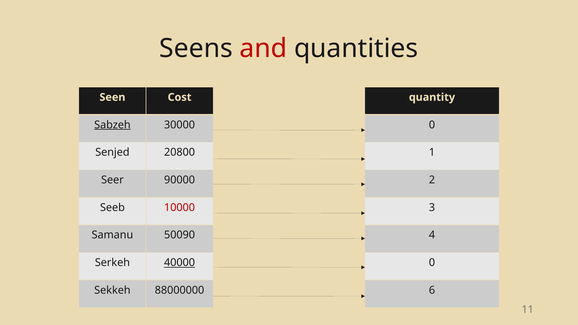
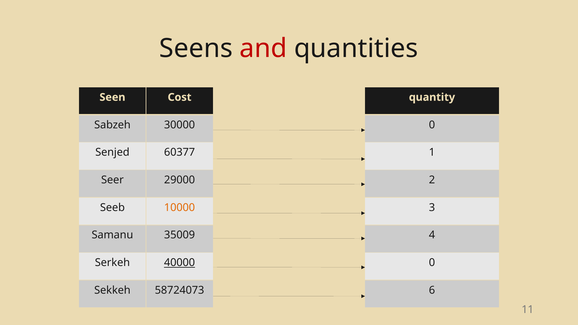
Sabzeh underline: present -> none (112, 125)
20800: 20800 -> 60377 (180, 152)
90000: 90000 -> 29000 (180, 180)
10000 colour: red -> orange (180, 208)
50090: 50090 -> 35009 (180, 235)
88000000: 88000000 -> 58724073 (180, 290)
